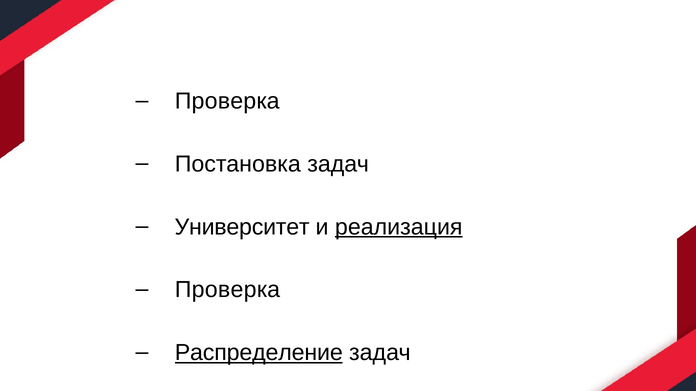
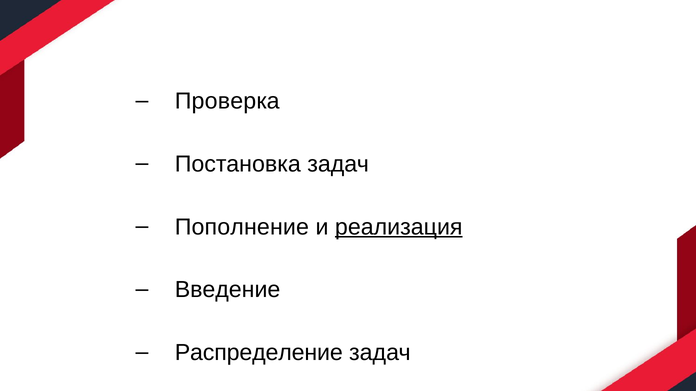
Университет: Университет -> Пополнение (242, 227)
Проверка: Проверка -> Введение (228, 290)
Распределение underline: present -> none (259, 353)
